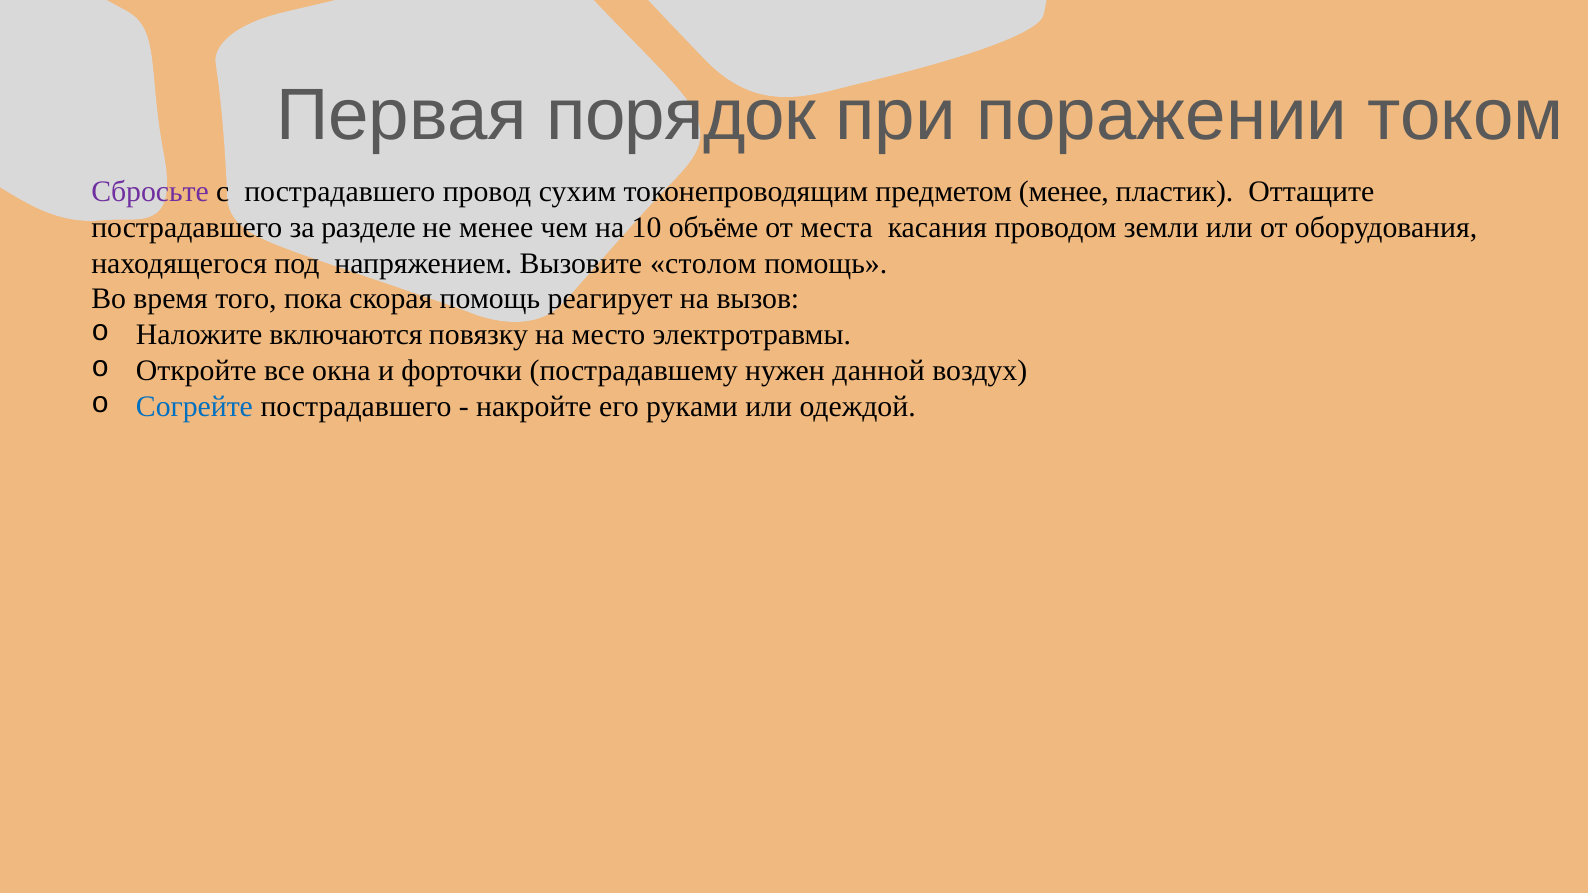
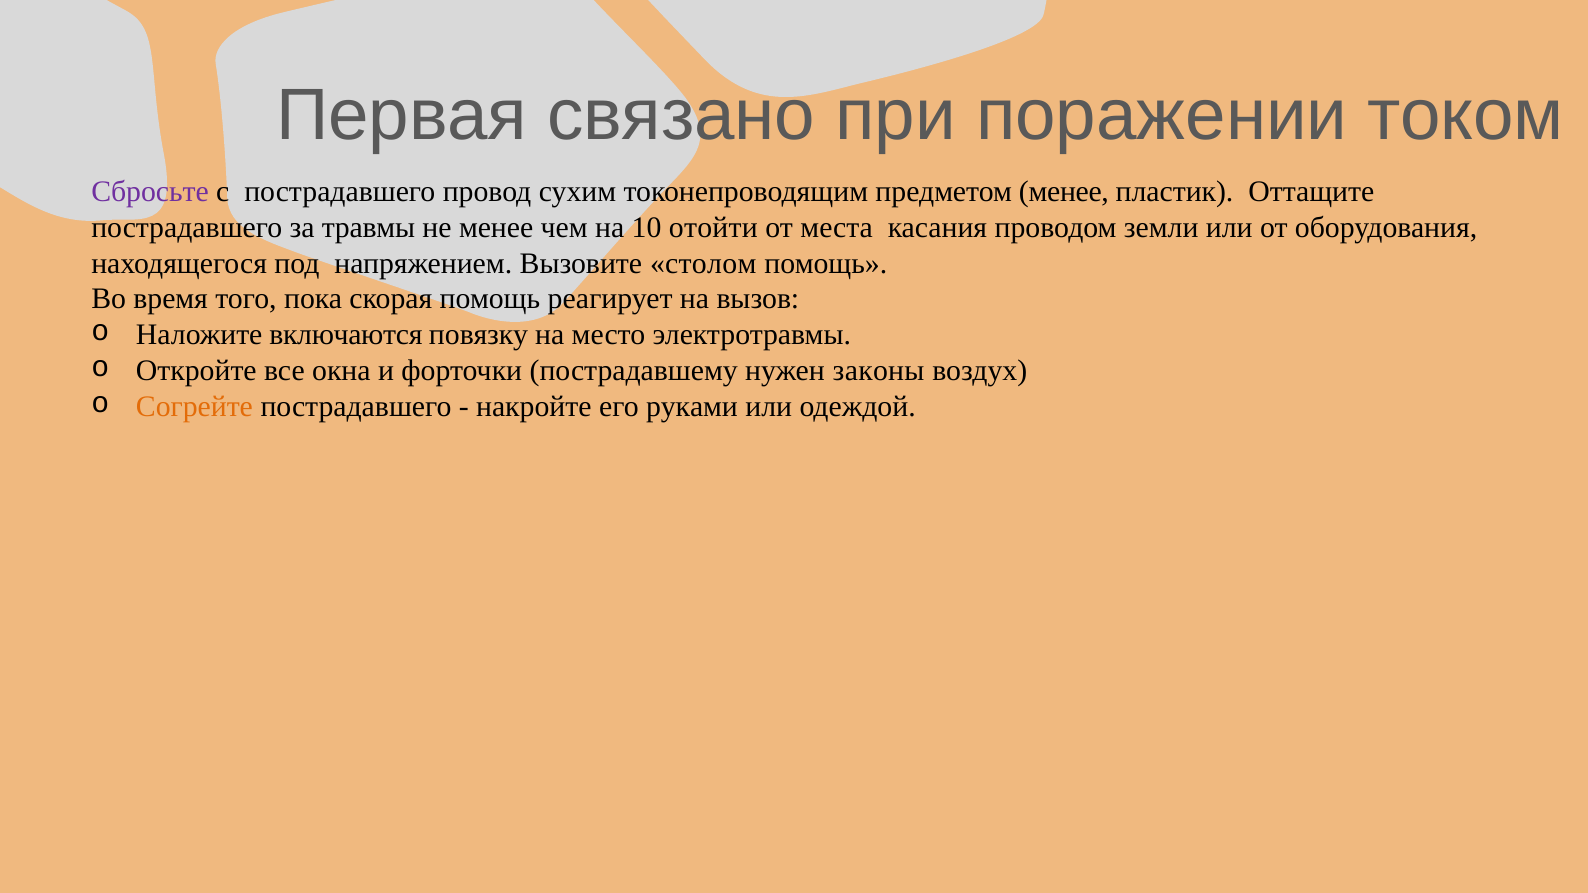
порядок: порядок -> связано (681, 115)
разделе: разделе -> травмы (369, 228)
объёме: объёме -> отойти (713, 228)
данной: данной -> законы (879, 371)
Согрейте colour: blue -> orange (194, 406)
